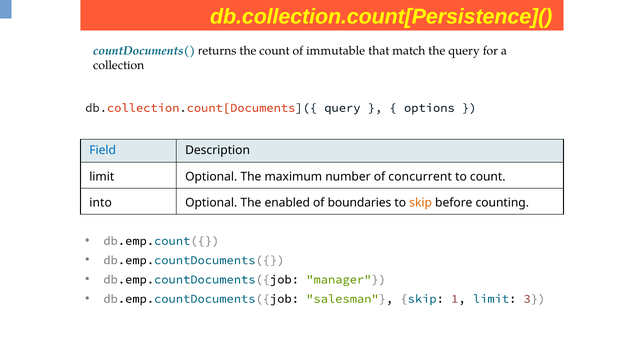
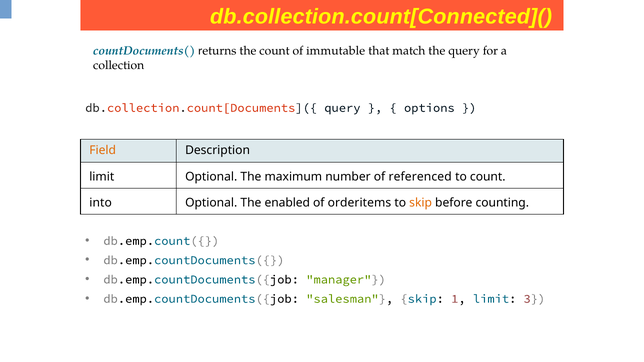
db.collection.count[Persistence](: db.collection.count[Persistence]( -> db.collection.count[Connected]( (381, 17)
Field colour: blue -> orange (103, 151)
concurrent: concurrent -> referenced (420, 177)
boundaries: boundaries -> orderitems (359, 203)
